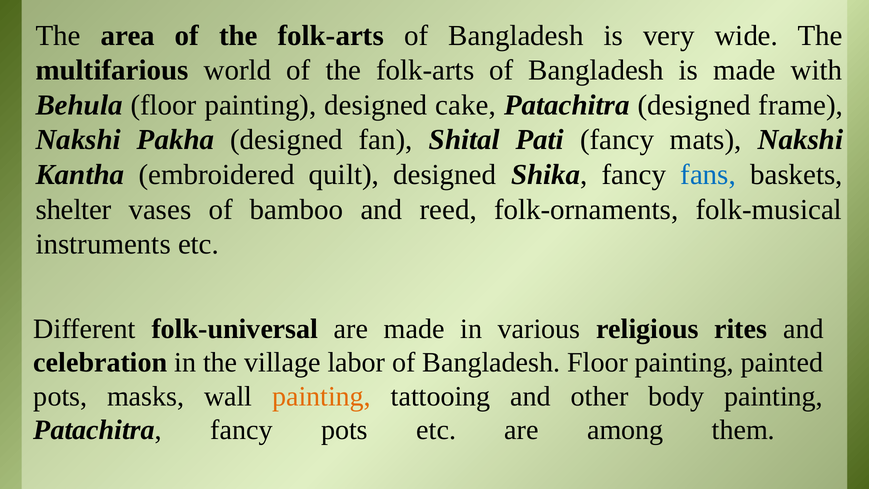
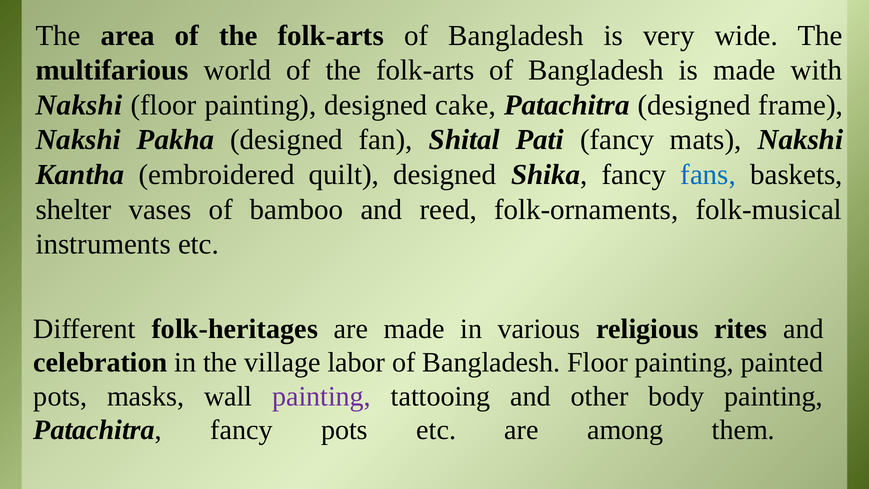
Behula: Behula -> Nakshi (79, 105)
folk-universal: folk-universal -> folk-heritages (235, 329)
painting colour: orange -> purple (322, 396)
